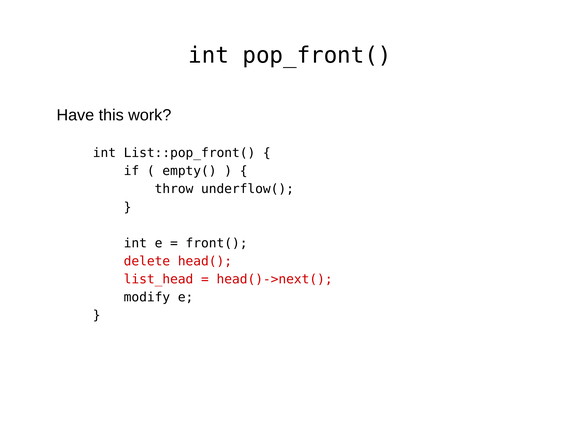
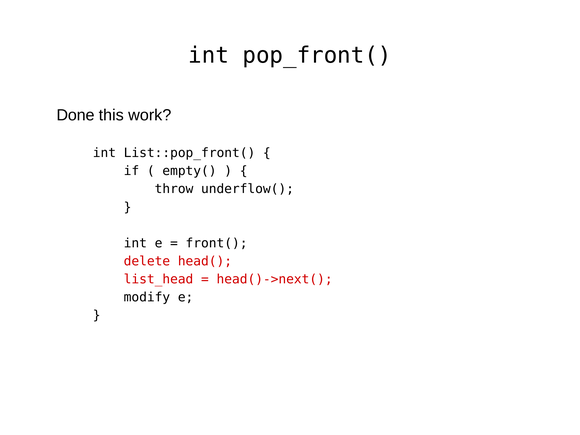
Have: Have -> Done (75, 115)
